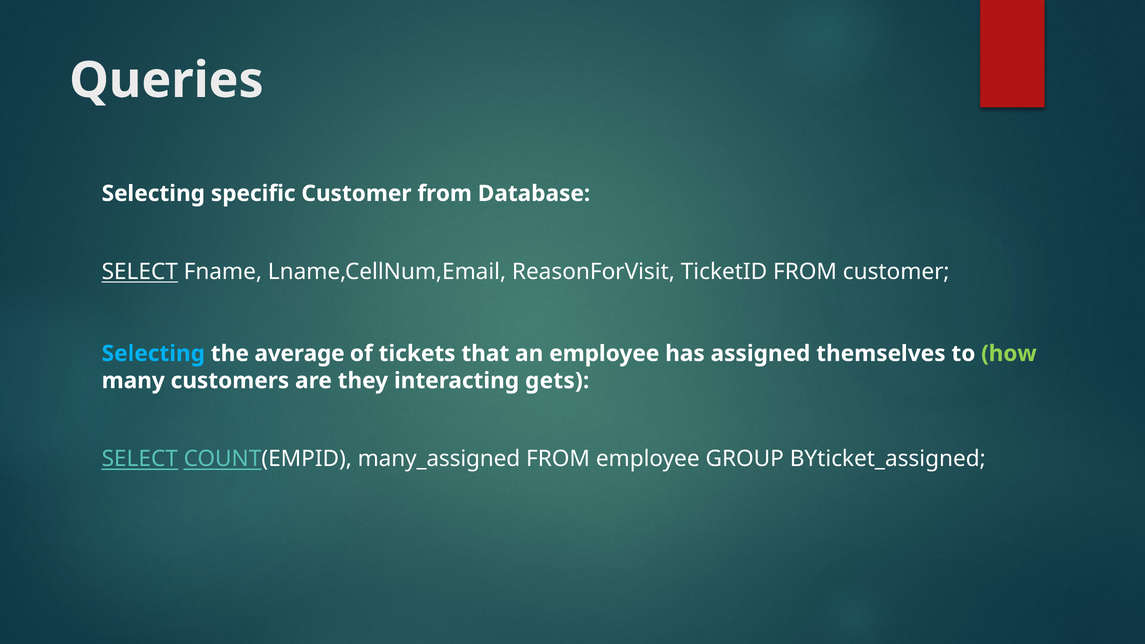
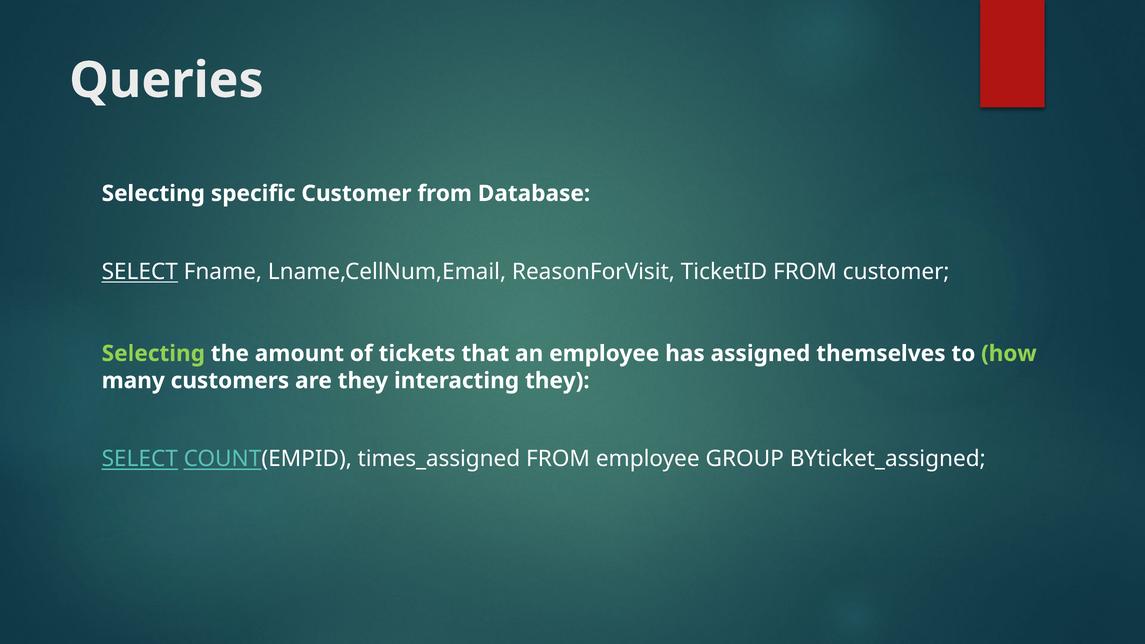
Selecting colour: light blue -> light green (153, 354)
average: average -> amount (299, 354)
interacting gets: gets -> they (557, 381)
many_assigned: many_assigned -> times_assigned (439, 459)
